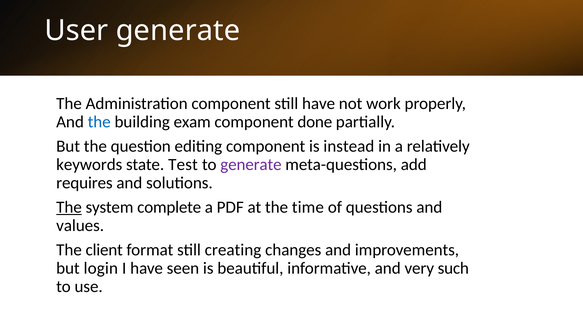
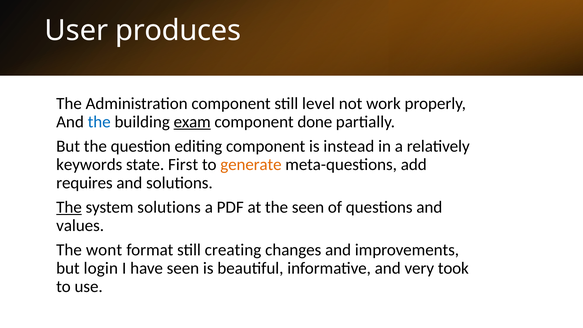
User generate: generate -> produces (178, 31)
still have: have -> level (318, 103)
exam underline: none -> present (192, 122)
Test: Test -> First (183, 165)
generate colour: purple -> orange (251, 165)
system complete: complete -> solutions (169, 207)
the time: time -> seen (308, 207)
client: client -> wont (104, 250)
such: such -> took (453, 268)
